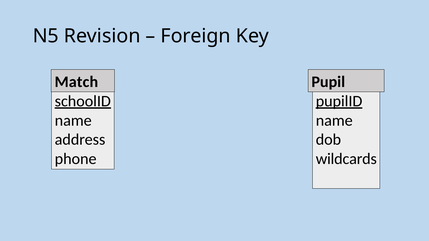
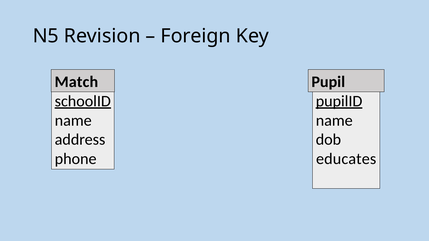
wildcards: wildcards -> educates (346, 159)
